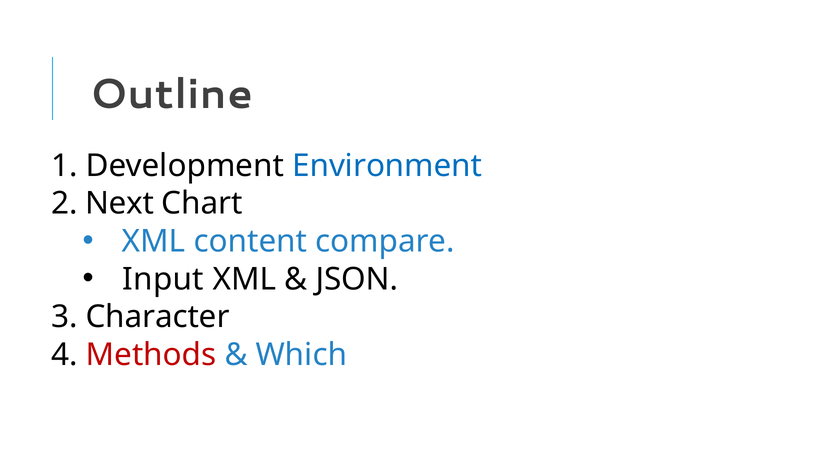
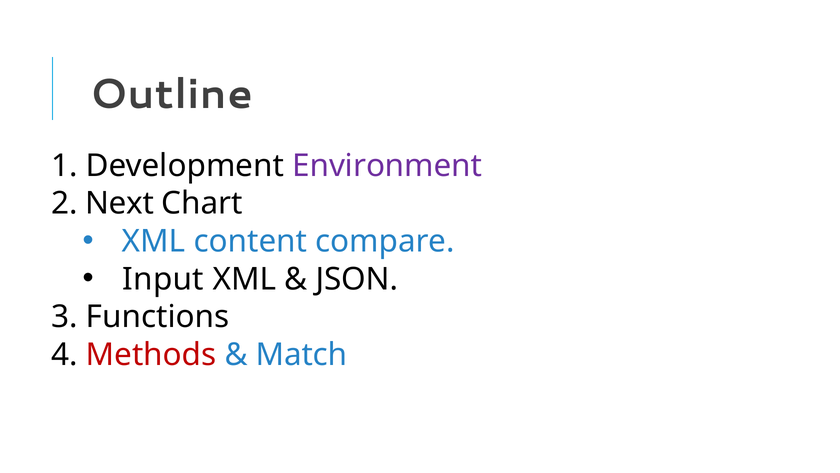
Environment colour: blue -> purple (387, 166)
Character: Character -> Functions (158, 317)
Which: Which -> Match (301, 355)
